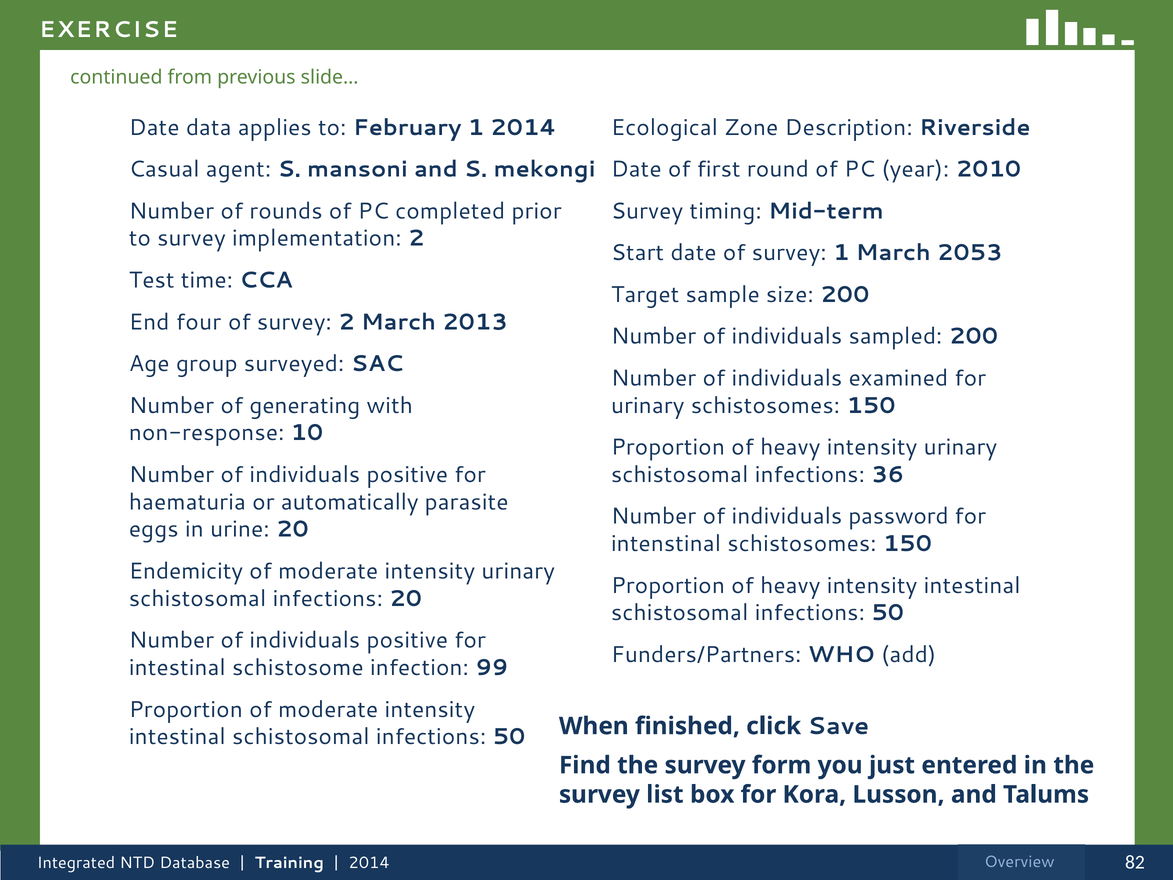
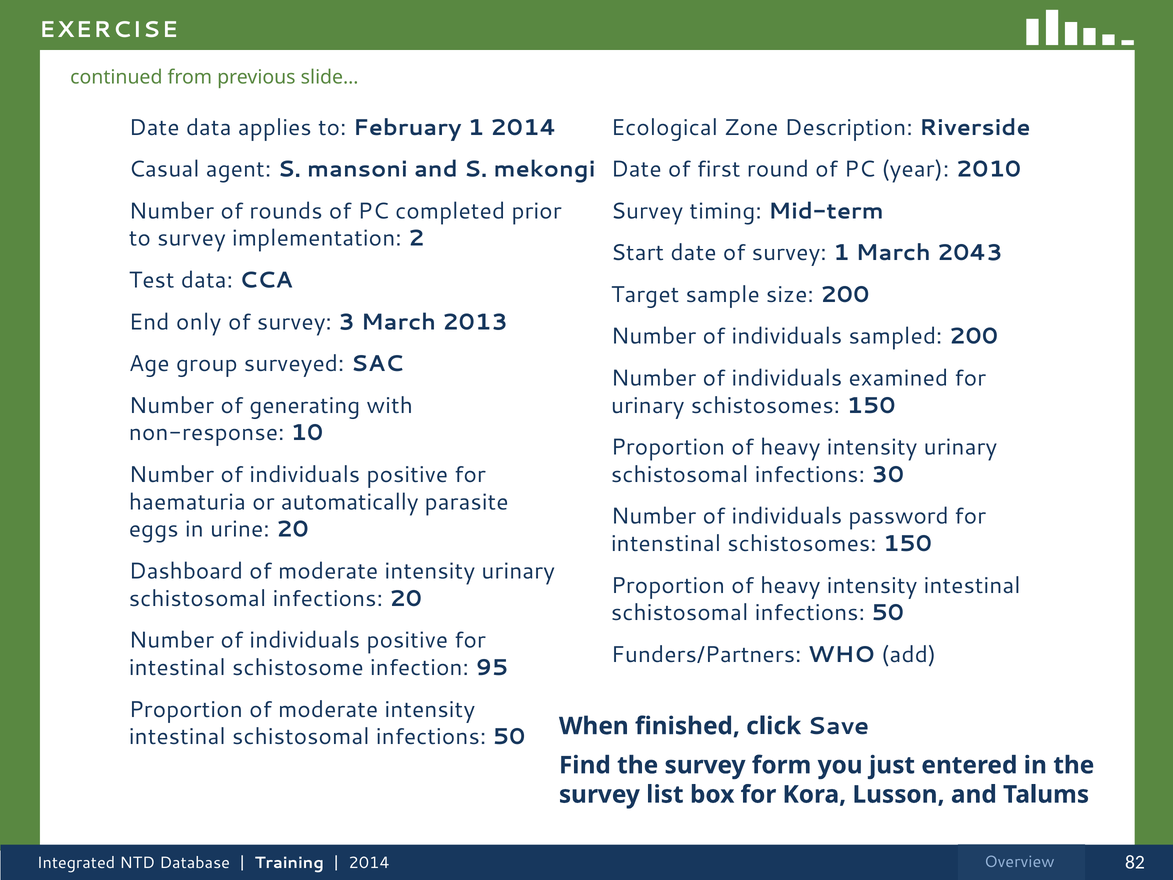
2053: 2053 -> 2043 (970, 253)
Test time: time -> data (207, 280)
four: four -> only (199, 322)
survey 2: 2 -> 3 (347, 322)
36: 36 -> 30 (888, 475)
Endemicity: Endemicity -> Dashboard (186, 571)
99: 99 -> 95 (492, 668)
